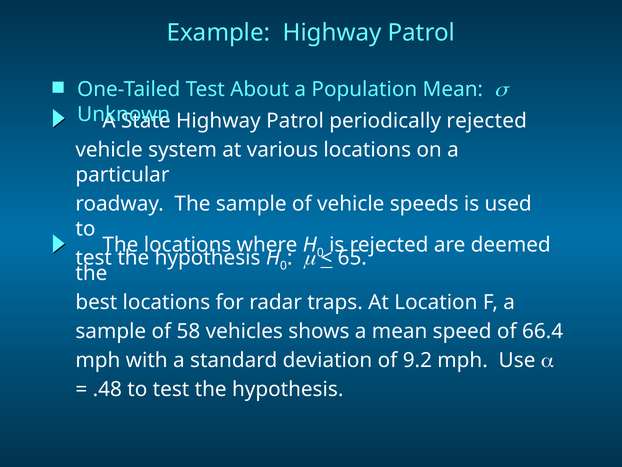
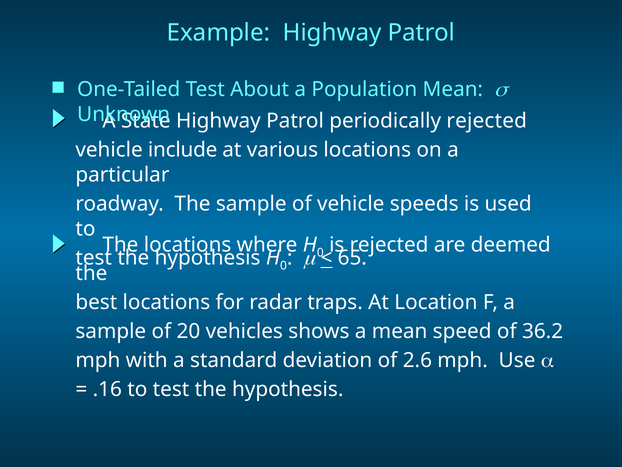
system: system -> include (183, 150)
58: 58 -> 20 (188, 331)
66.4: 66.4 -> 36.2 (543, 331)
9.2: 9.2 -> 2.6 (417, 360)
.48: .48 -> .16 (107, 389)
